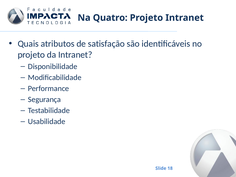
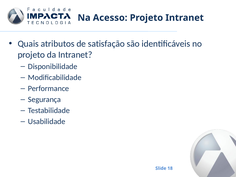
Quatro: Quatro -> Acesso (110, 18)
